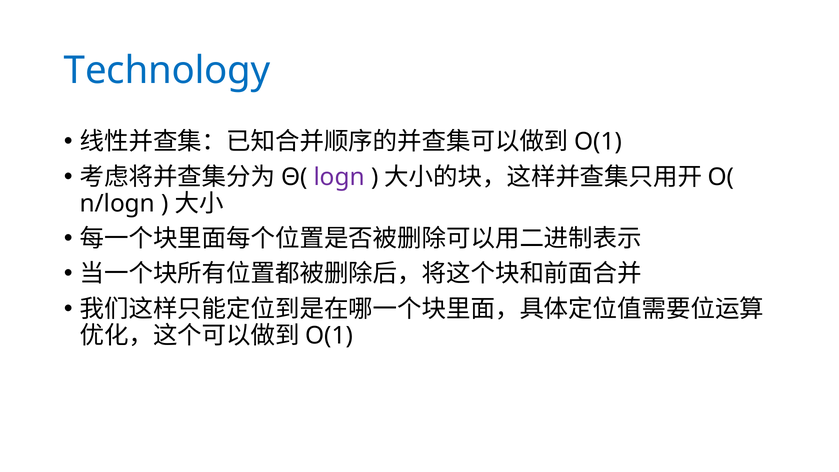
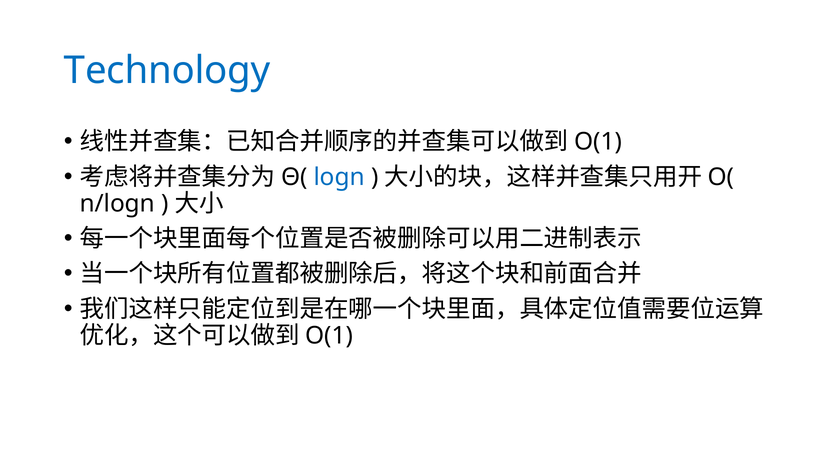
logn colour: purple -> blue (339, 177)
